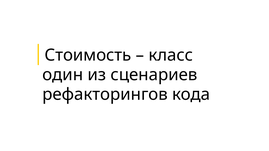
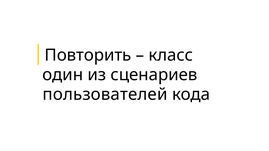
Стоимость: Стоимость -> Повторить (88, 55)
рефакторингов: рефакторингов -> пользователей (105, 94)
